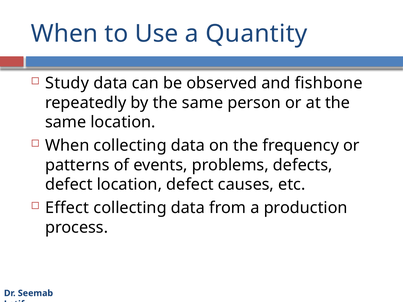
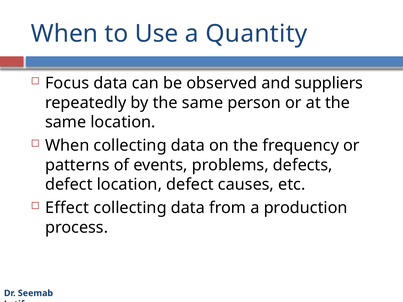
Study: Study -> Focus (67, 83)
fishbone: fishbone -> suppliers (329, 83)
